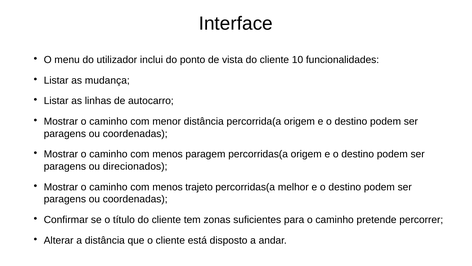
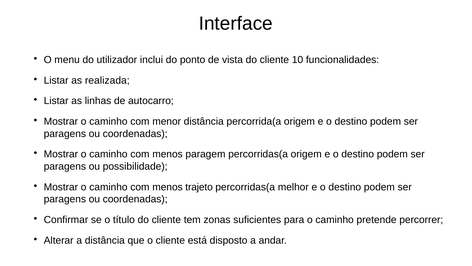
mudança: mudança -> realizada (107, 80)
direcionados: direcionados -> possibilidade (135, 166)
